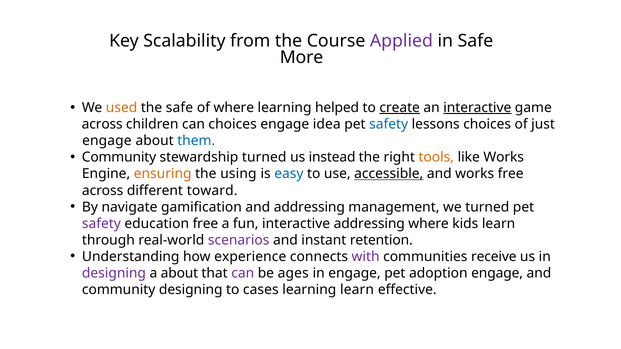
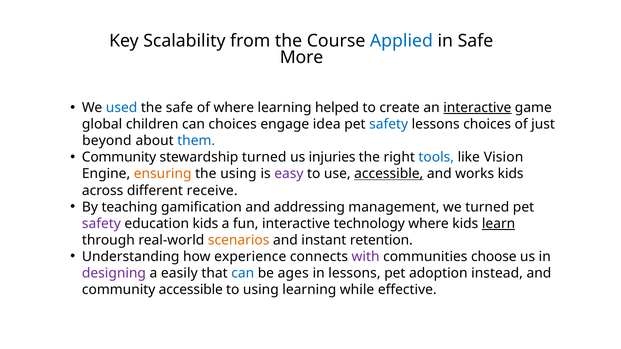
Applied colour: purple -> blue (401, 41)
used colour: orange -> blue (122, 108)
create underline: present -> none (400, 108)
across: across -> global (102, 124)
engage: engage -> beyond (107, 141)
instead: instead -> injuries (332, 157)
tools colour: orange -> blue (436, 157)
like Works: Works -> Vision (504, 157)
easy colour: blue -> purple (289, 174)
works free: free -> kids (511, 174)
toward: toward -> receive (212, 191)
navigate: navigate -> teaching (130, 207)
education free: free -> kids (205, 224)
interactive addressing: addressing -> technology (369, 224)
learn underline: none -> present (499, 224)
scenarios colour: purple -> orange (239, 240)
receive: receive -> choose (494, 257)
a about: about -> easily (179, 273)
can colour: purple -> blue (243, 273)
in engage: engage -> lessons (354, 273)
adoption engage: engage -> instead (497, 273)
community designing: designing -> accessible (191, 290)
to cases: cases -> using (261, 290)
learning learn: learn -> while (357, 290)
